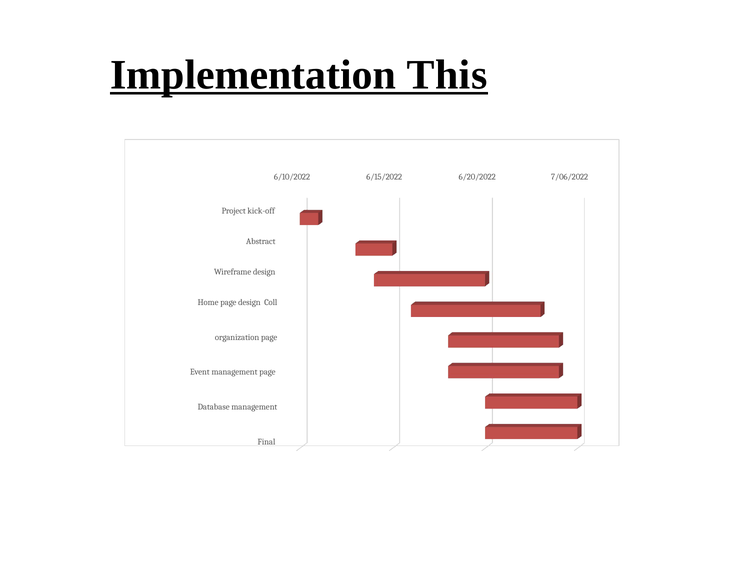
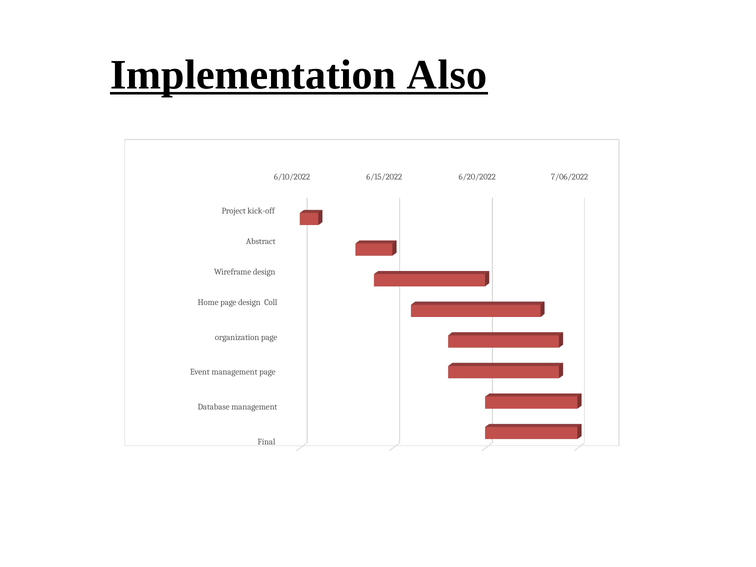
This: This -> Also (447, 75)
